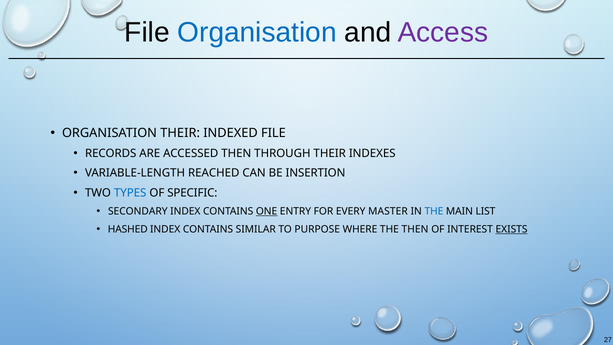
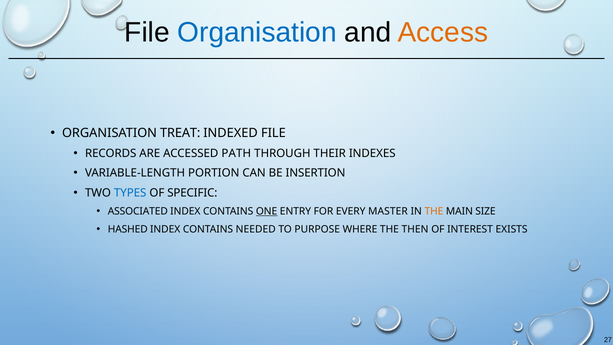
Access colour: purple -> orange (443, 32)
ORGANISATION THEIR: THEIR -> TREAT (180, 133)
ACCESSED THEN: THEN -> PATH (236, 153)
REACHED: REACHED -> PORTION (214, 173)
SECONDARY: SECONDARY -> ASSOCIATED (138, 211)
THE colour: blue -> orange (434, 211)
LIST: LIST -> SIZE (485, 211)
SIMILAR: SIMILAR -> NEEDED (256, 229)
EXISTS underline: present -> none (512, 229)
